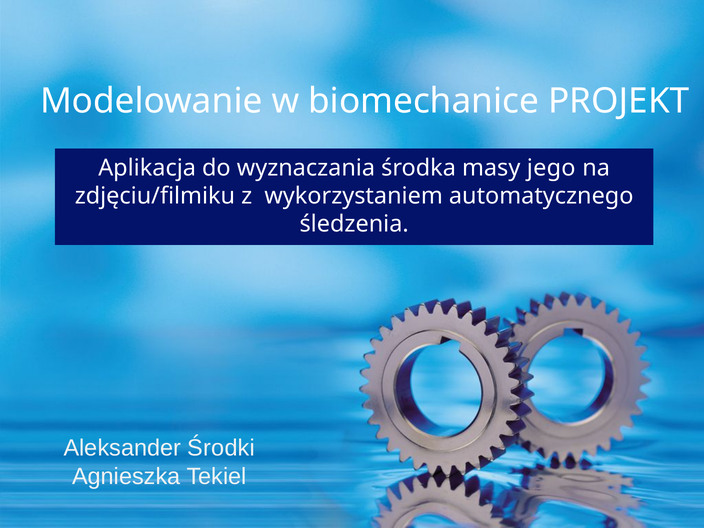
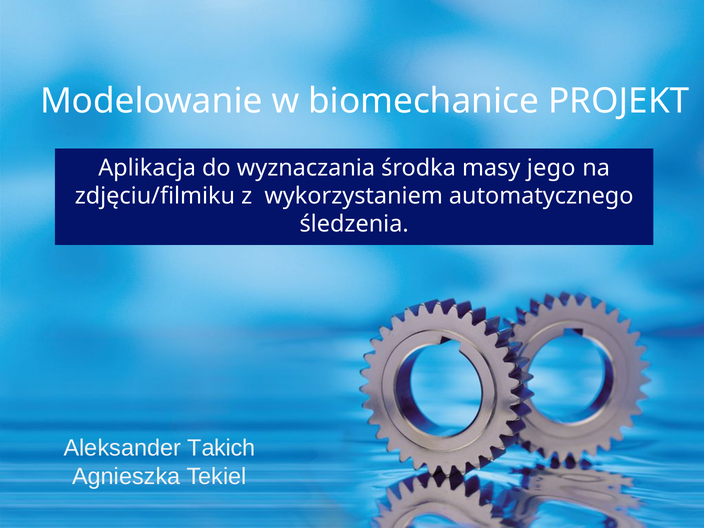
Środki: Środki -> Takich (222, 448)
